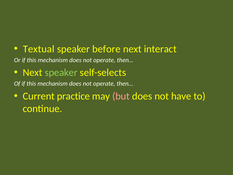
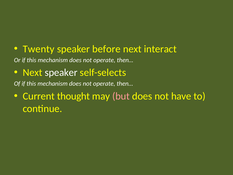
Textual: Textual -> Twenty (39, 49)
speaker colour: light green -> white (61, 72)
practice: practice -> thought (73, 96)
